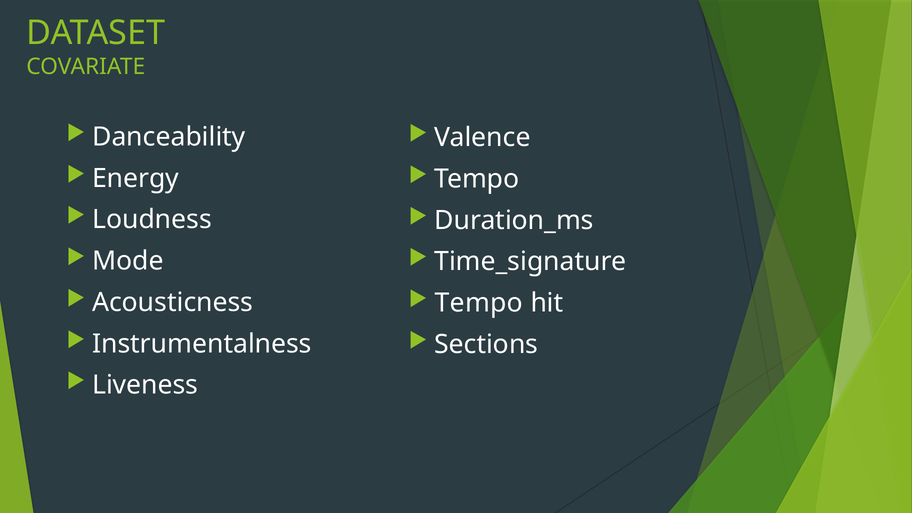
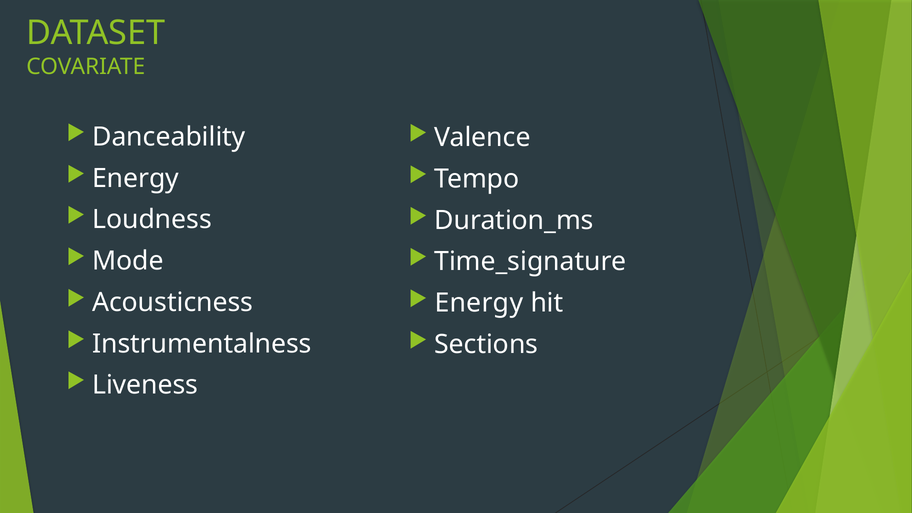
Tempo: Tempo -> Energy (479, 303)
